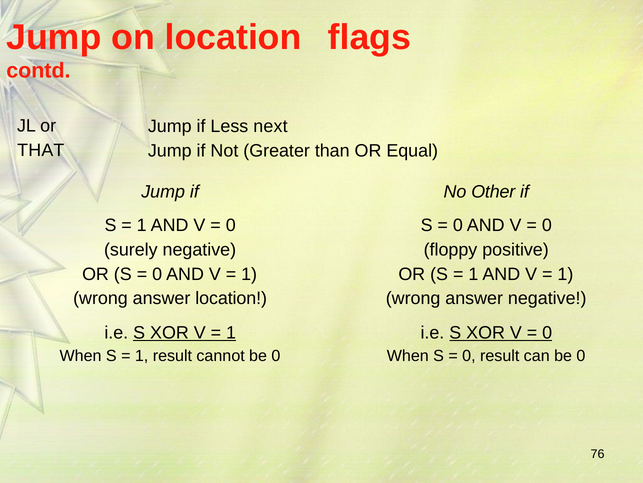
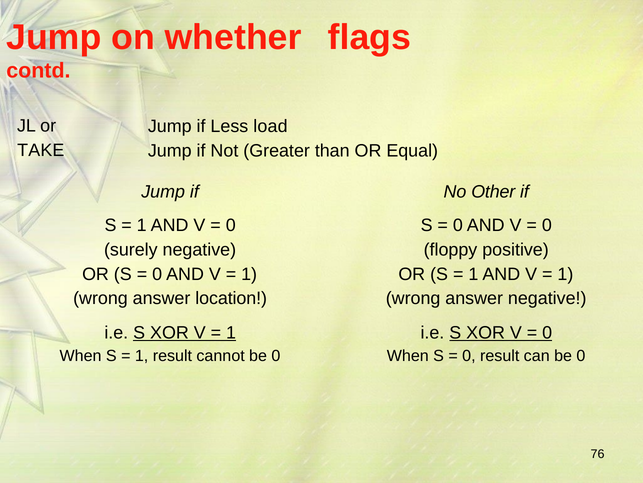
on location: location -> whether (233, 37)
next: next -> load (271, 126)
THAT: THAT -> TAKE (41, 150)
